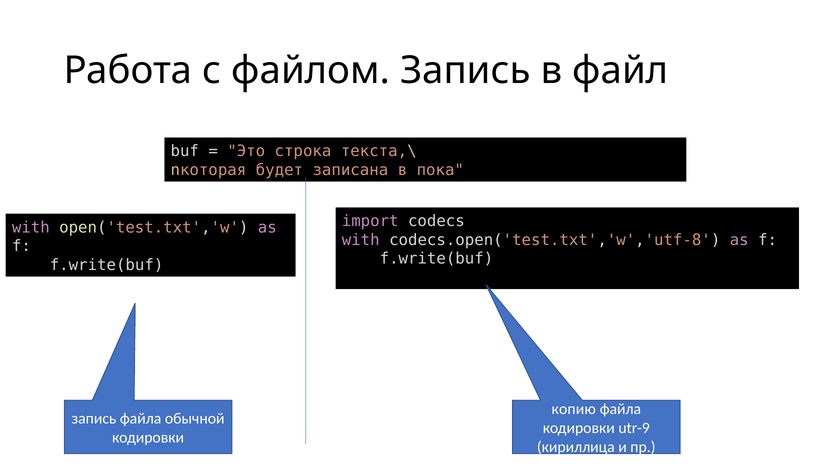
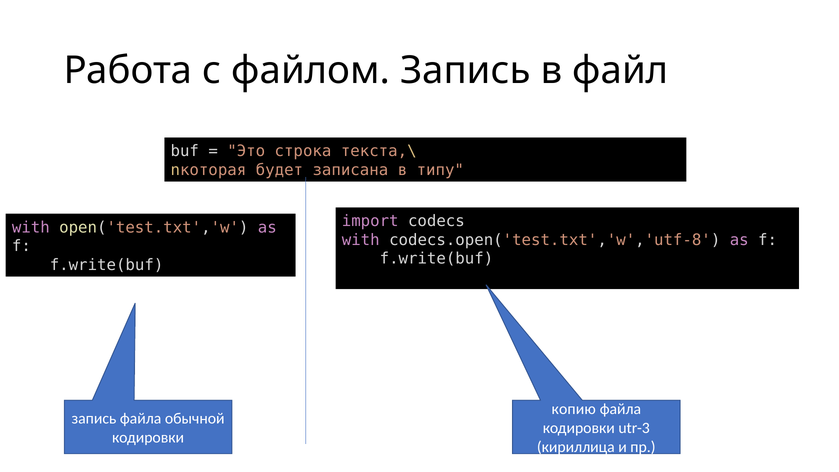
пока: пока -> типу (440, 170)
utr-9: utr-9 -> utr-3 (634, 428)
